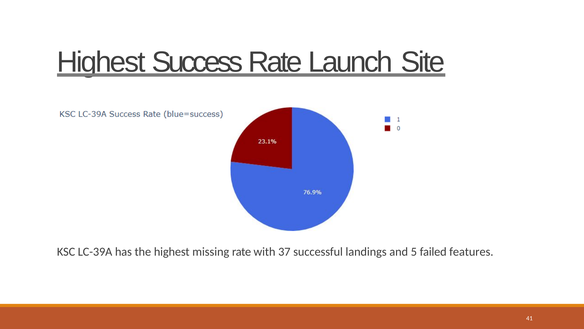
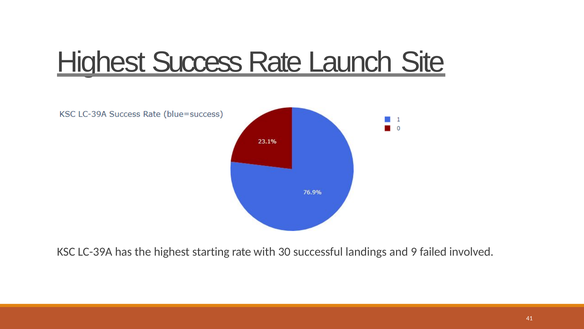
missing: missing -> starting (211, 252)
37: 37 -> 30 (284, 252)
5: 5 -> 9 (414, 252)
features: features -> involved (471, 252)
